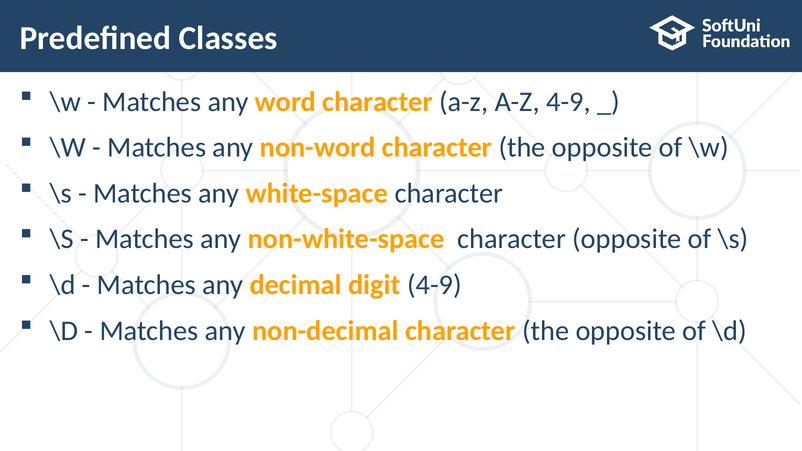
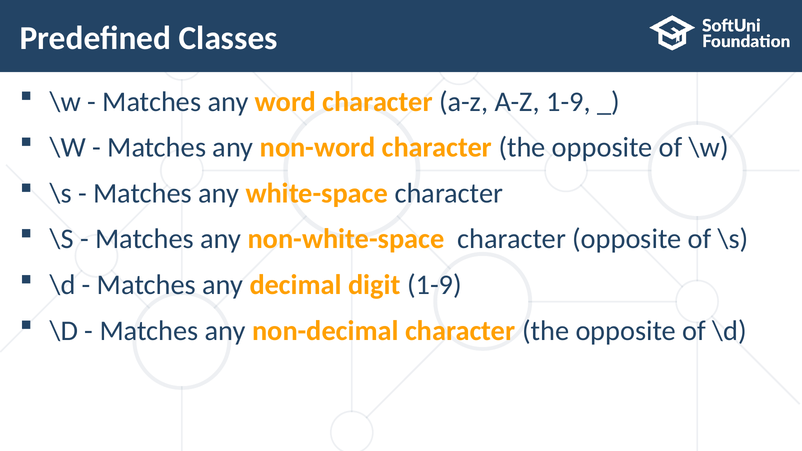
A-Z 4-9: 4-9 -> 1-9 (568, 102)
digit 4-9: 4-9 -> 1-9 (434, 285)
